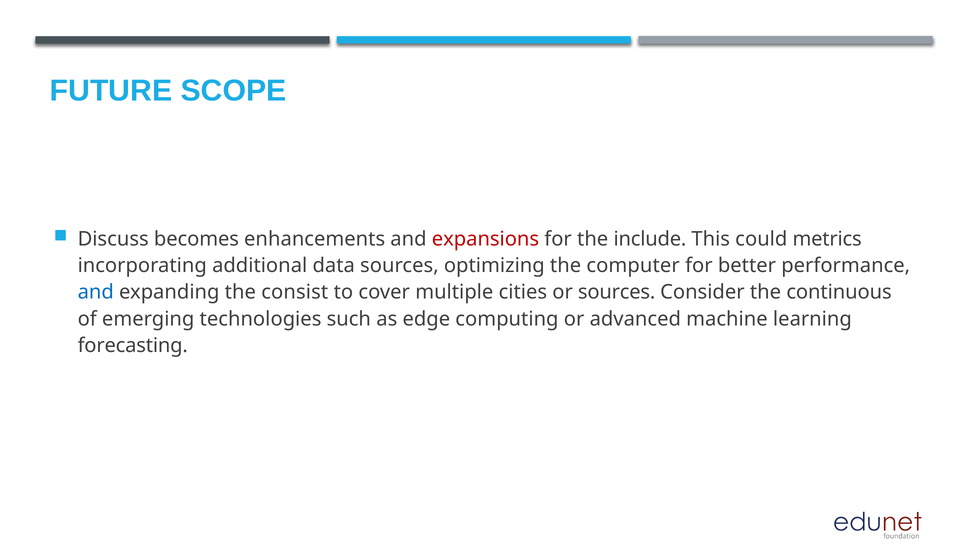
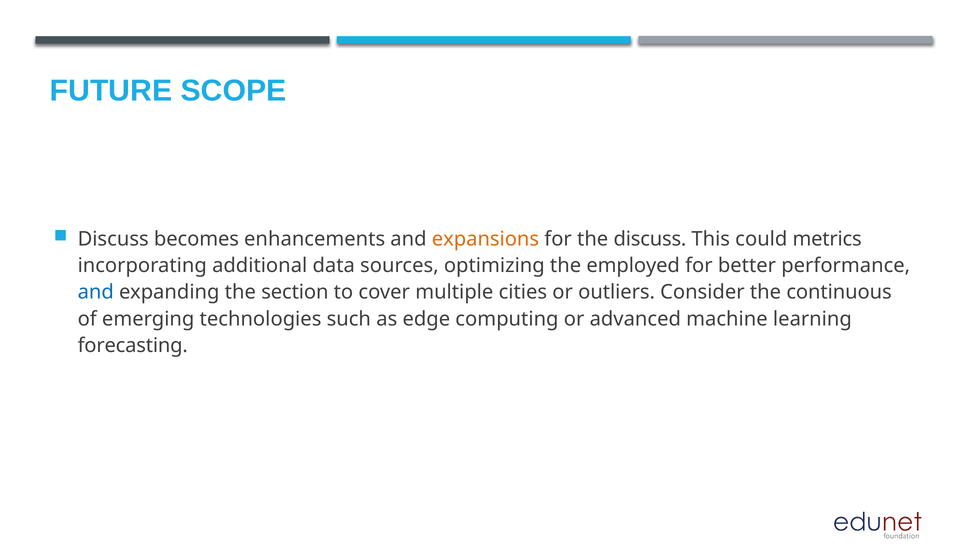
expansions colour: red -> orange (485, 239)
the include: include -> discuss (650, 239)
computer: computer -> employed (633, 266)
consist: consist -> section (295, 293)
or sources: sources -> outliers (617, 293)
